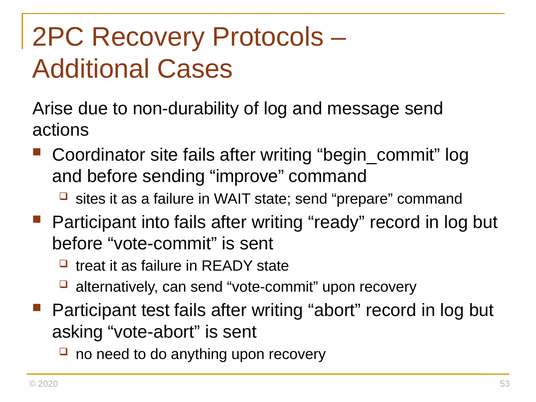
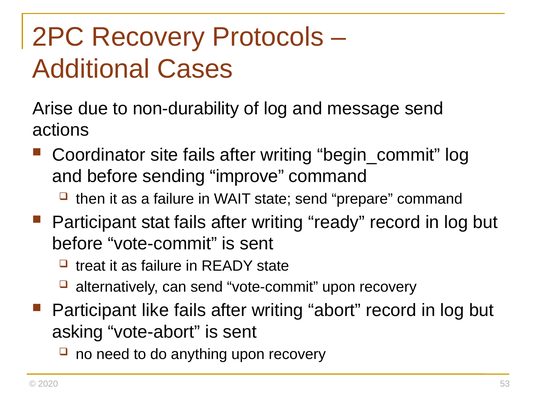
sites: sites -> then (91, 199)
into: into -> stat (156, 222)
test: test -> like (155, 310)
